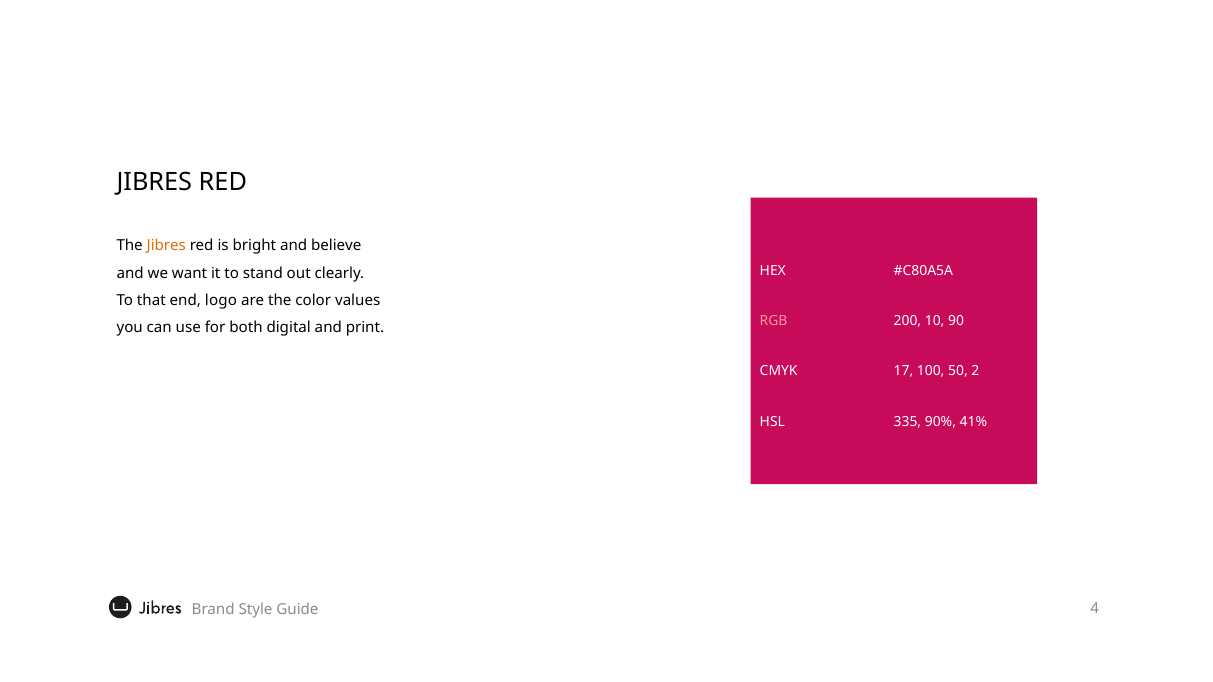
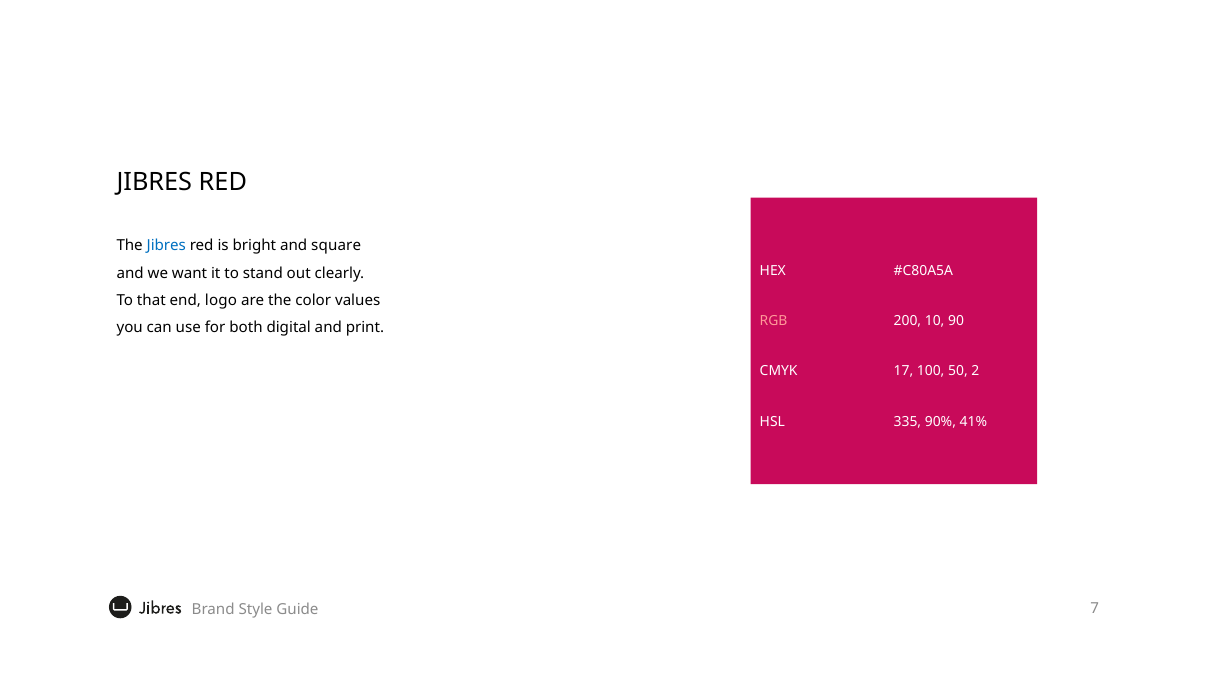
Jibres colour: orange -> blue (166, 246)
believe: believe -> square (336, 246)
4: 4 -> 7 (1095, 609)
